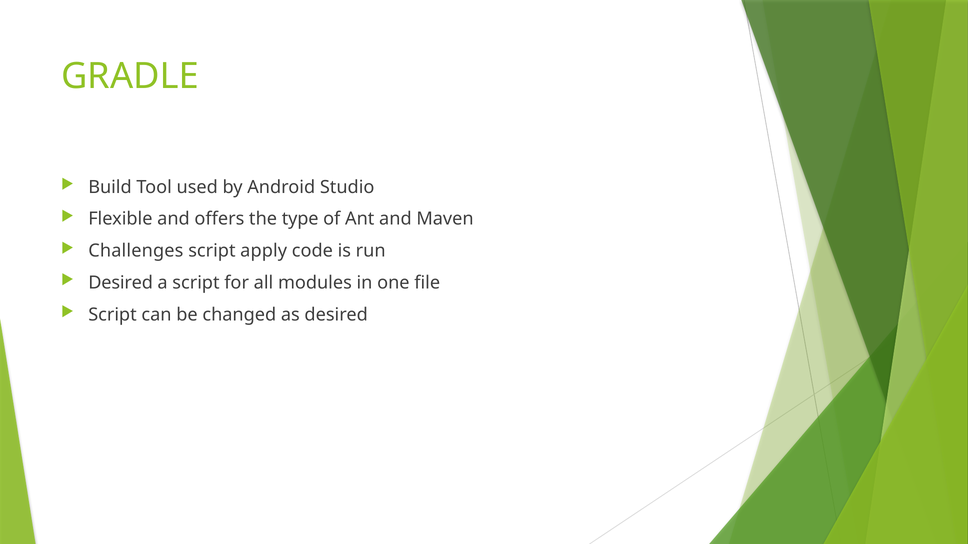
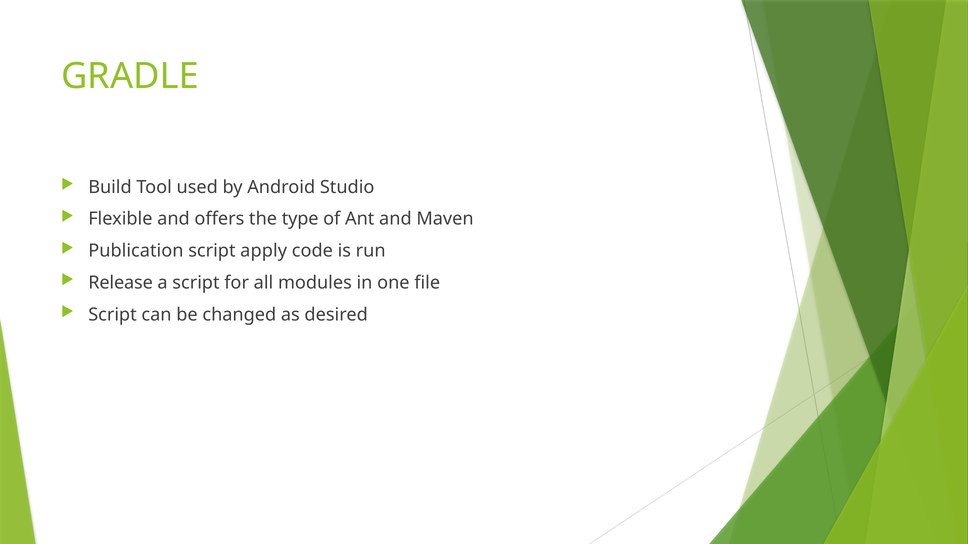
Challenges: Challenges -> Publication (136, 251)
Desired: Desired -> Release (121, 283)
